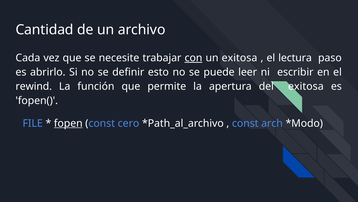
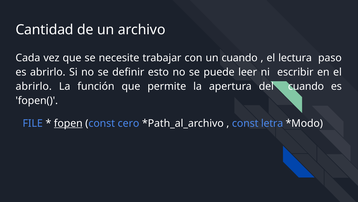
con underline: present -> none (193, 58)
un exitosa: exitosa -> cuando (240, 58)
rewind: rewind -> abrirlo (34, 86)
del exitosa: exitosa -> cuando (306, 86)
arch: arch -> letra (272, 123)
